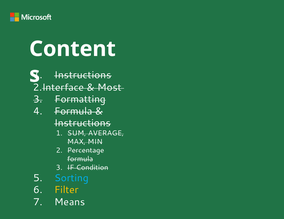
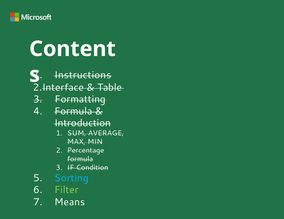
Most: Most -> Table (110, 88)
Instructions: Instructions -> Introduction (83, 123)
Filter colour: yellow -> light green (66, 190)
